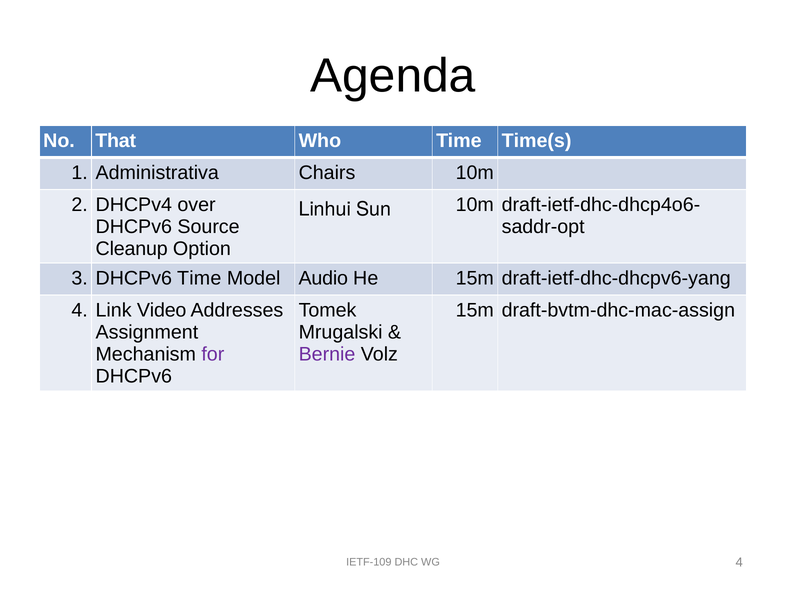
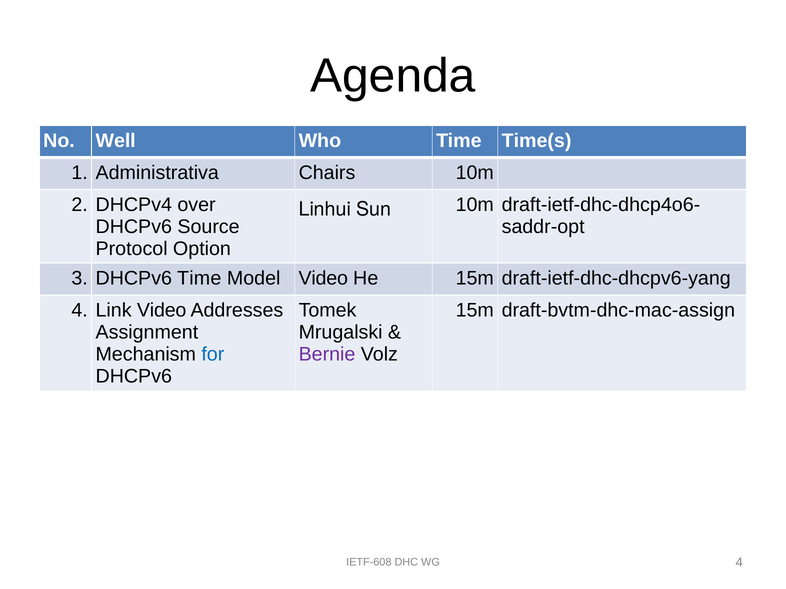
That: That -> Well (116, 141)
Cleanup: Cleanup -> Protocol (132, 249)
Model Audio: Audio -> Video (323, 279)
for colour: purple -> blue (213, 355)
IETF-109: IETF-109 -> IETF-608 (369, 563)
